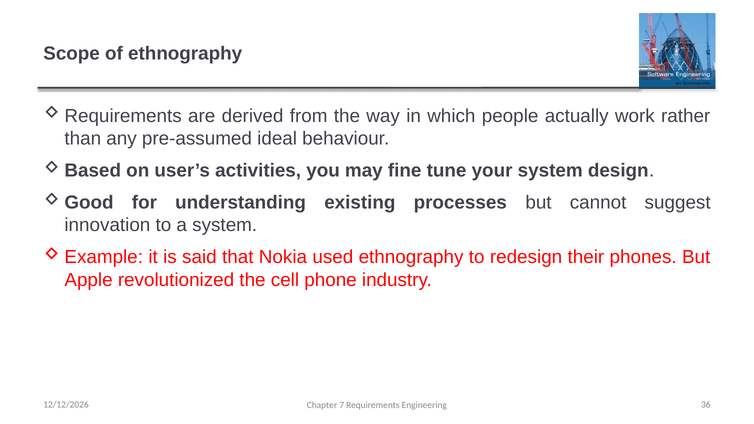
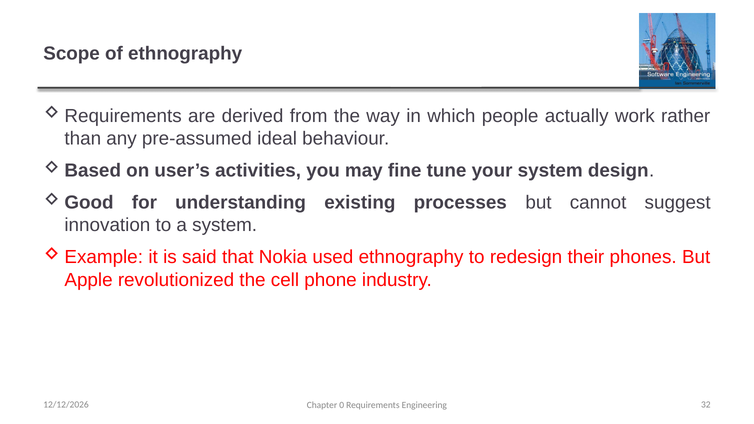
7: 7 -> 0 (342, 405)
36: 36 -> 32 (706, 405)
